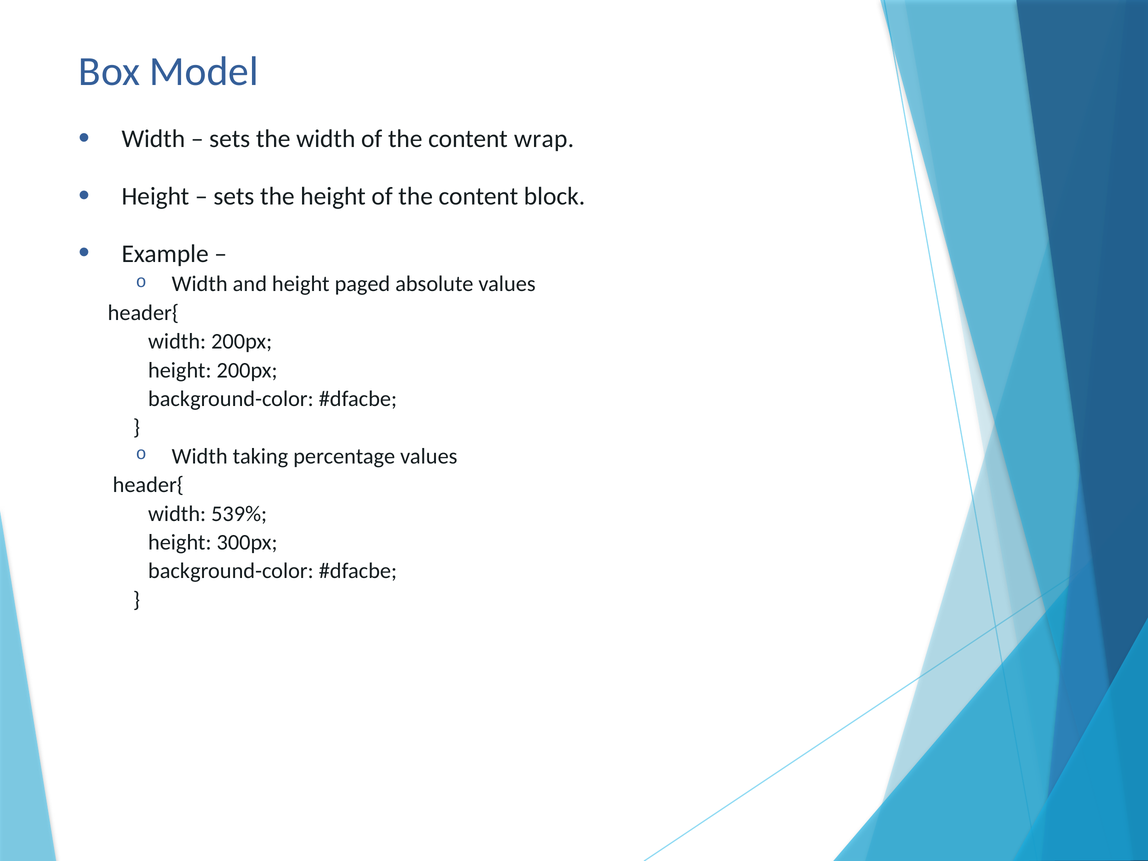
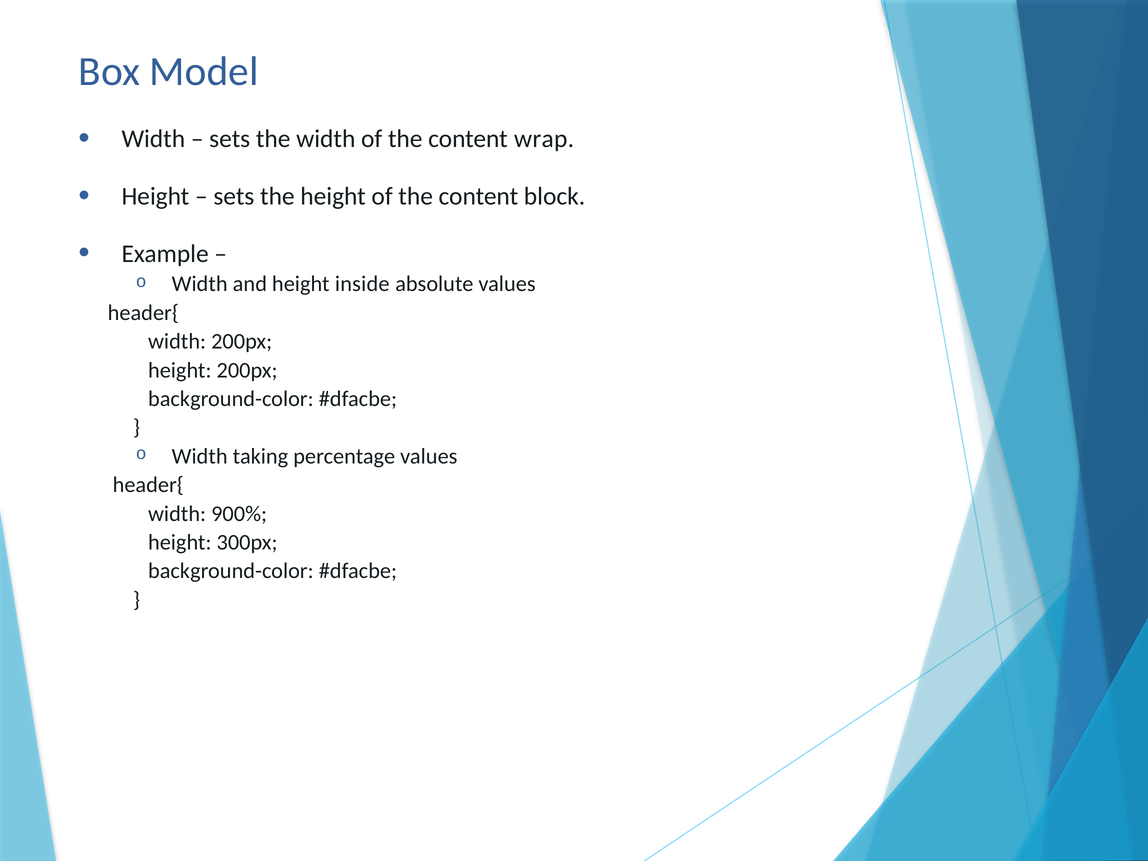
paged: paged -> inside (362, 284)
539%: 539% -> 900% (239, 514)
